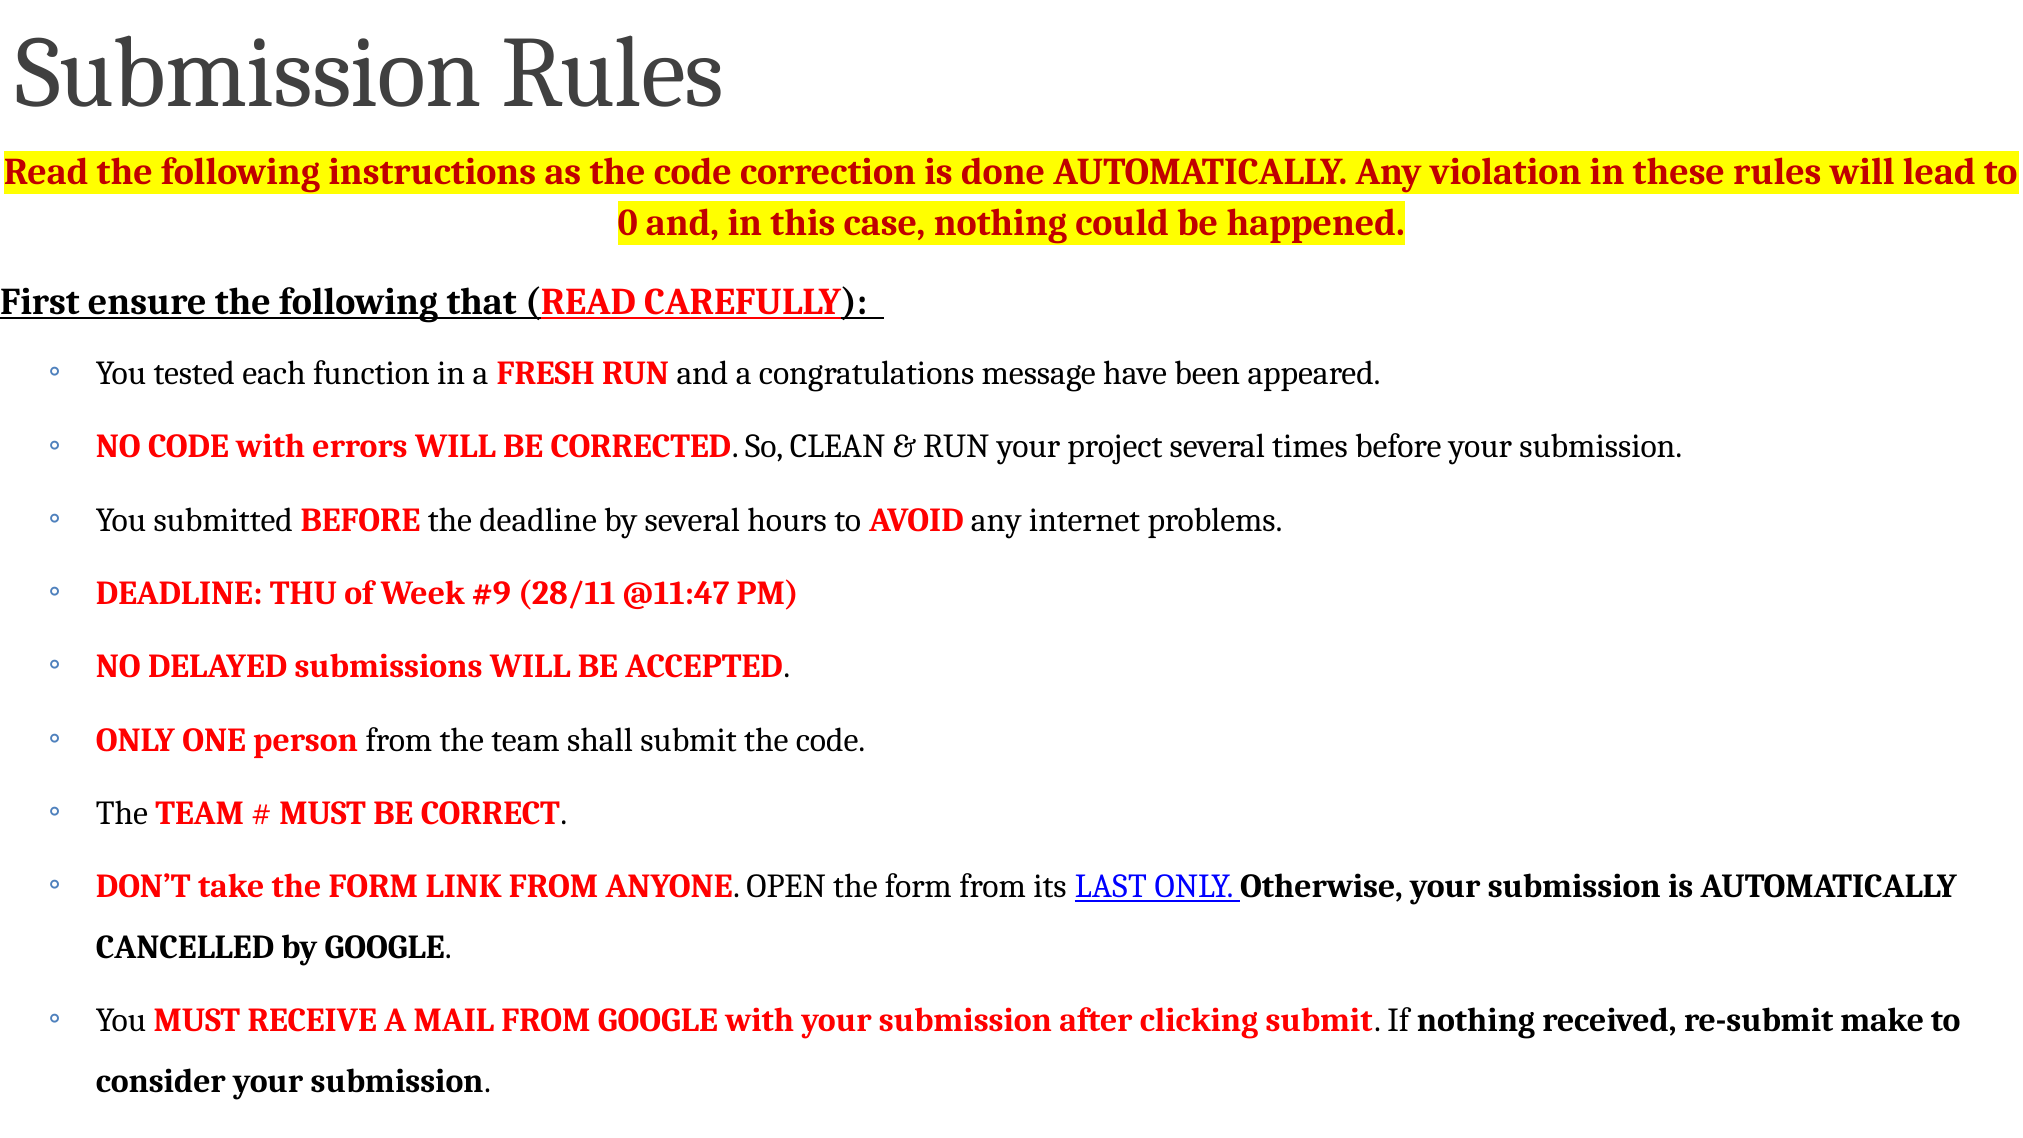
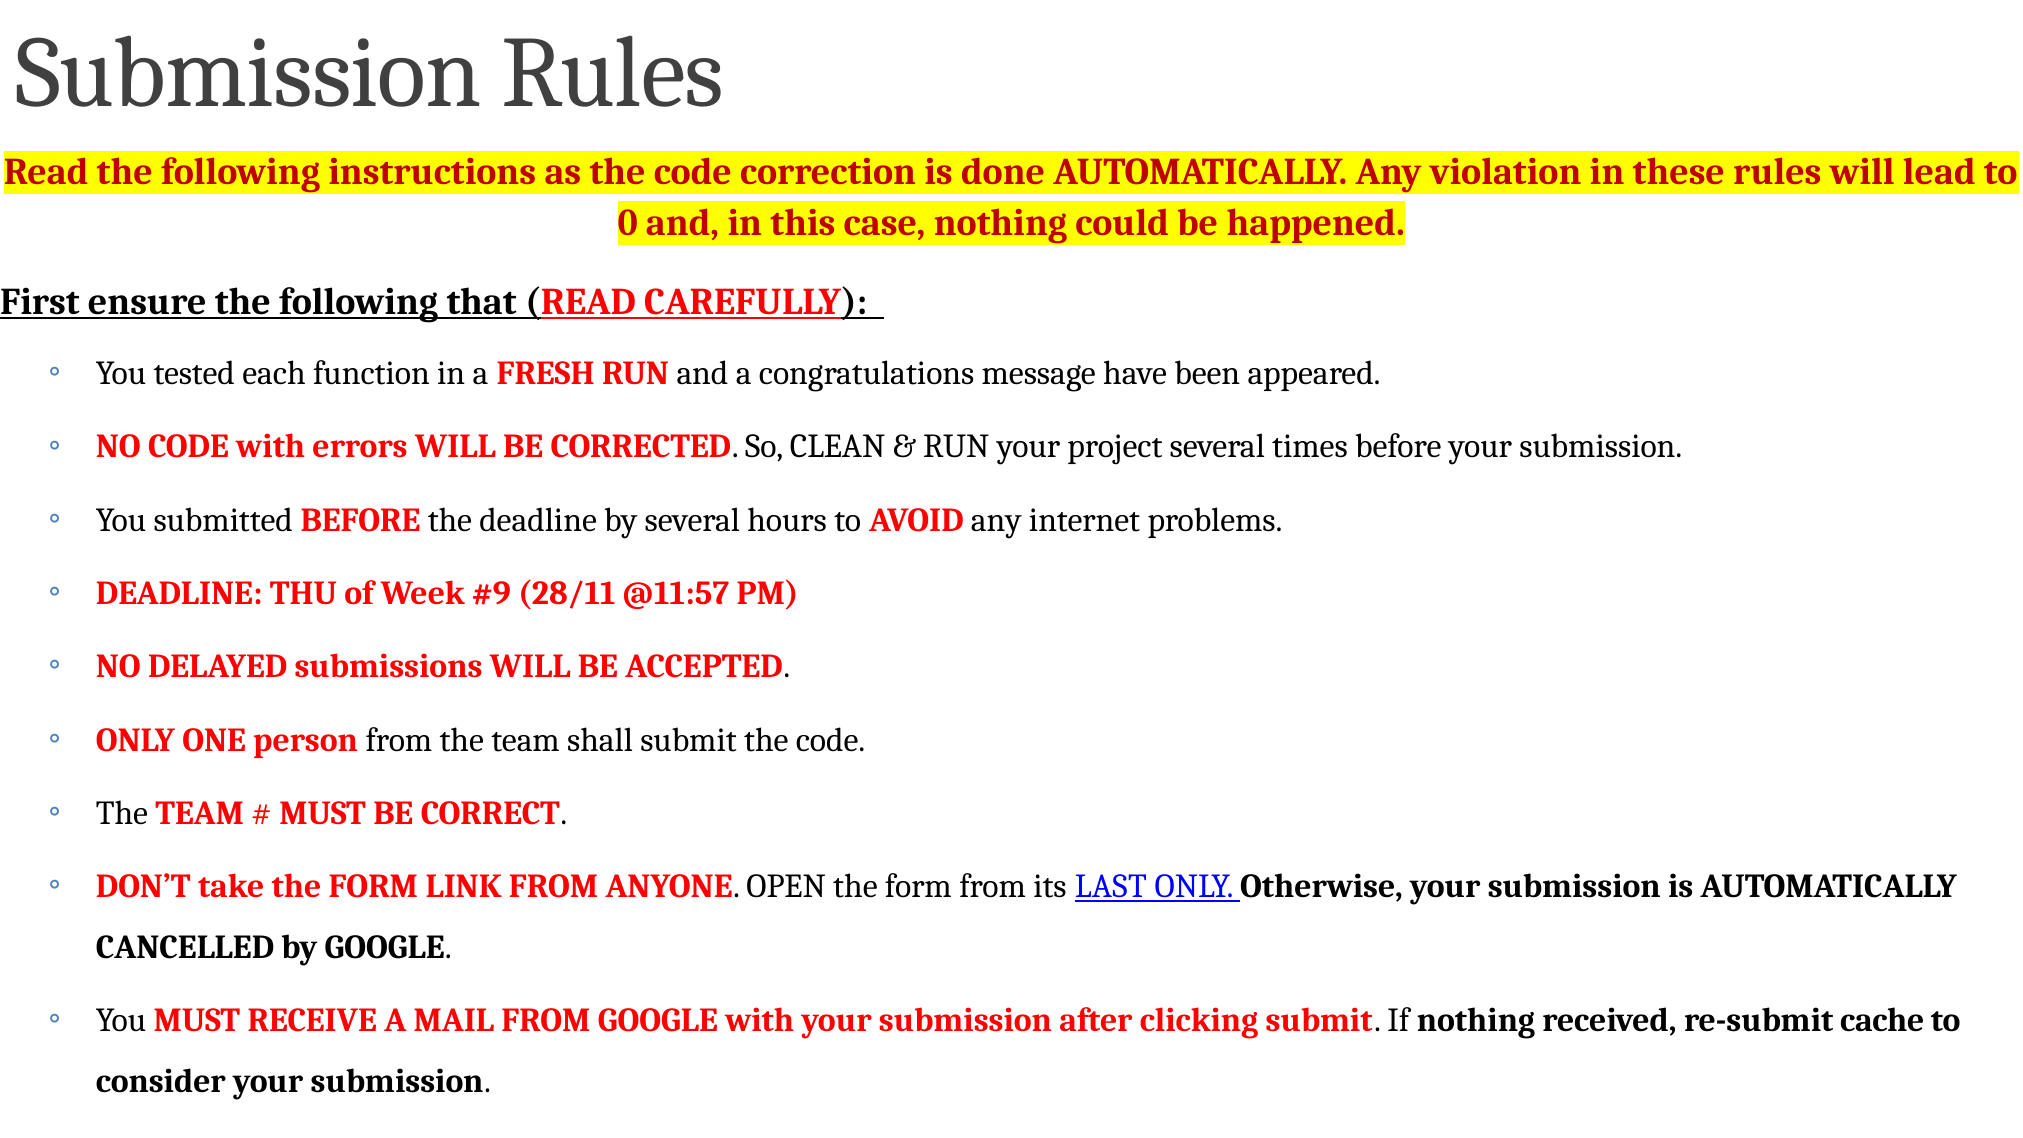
@11:47: @11:47 -> @11:57 (676, 593)
make: make -> cache (1882, 1020)
